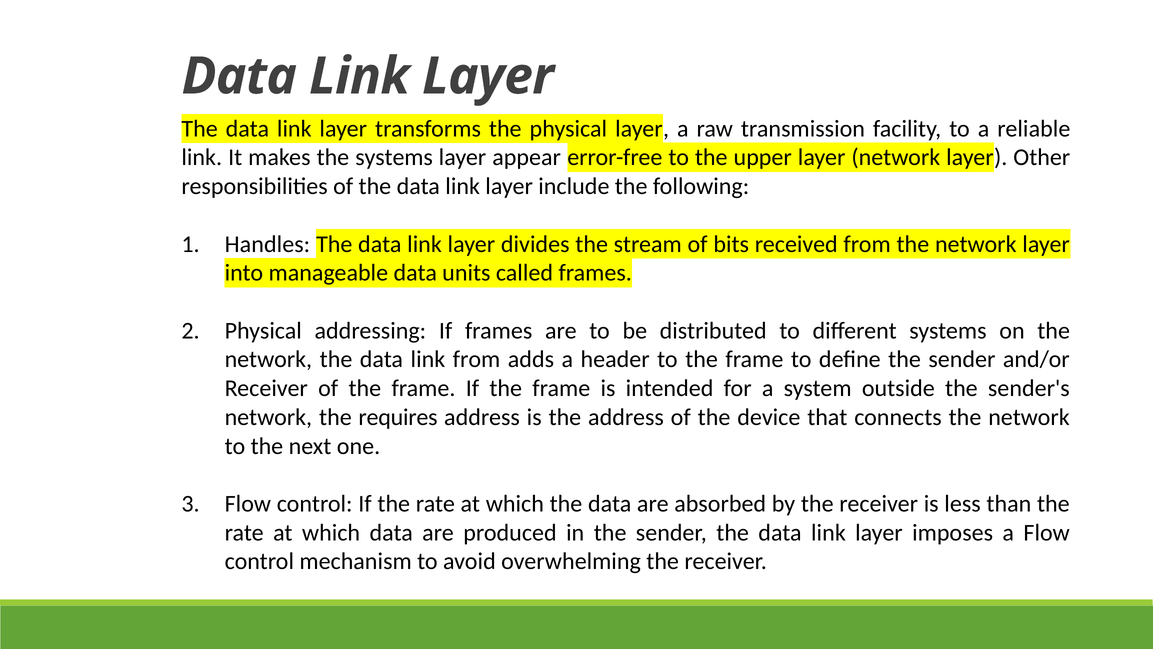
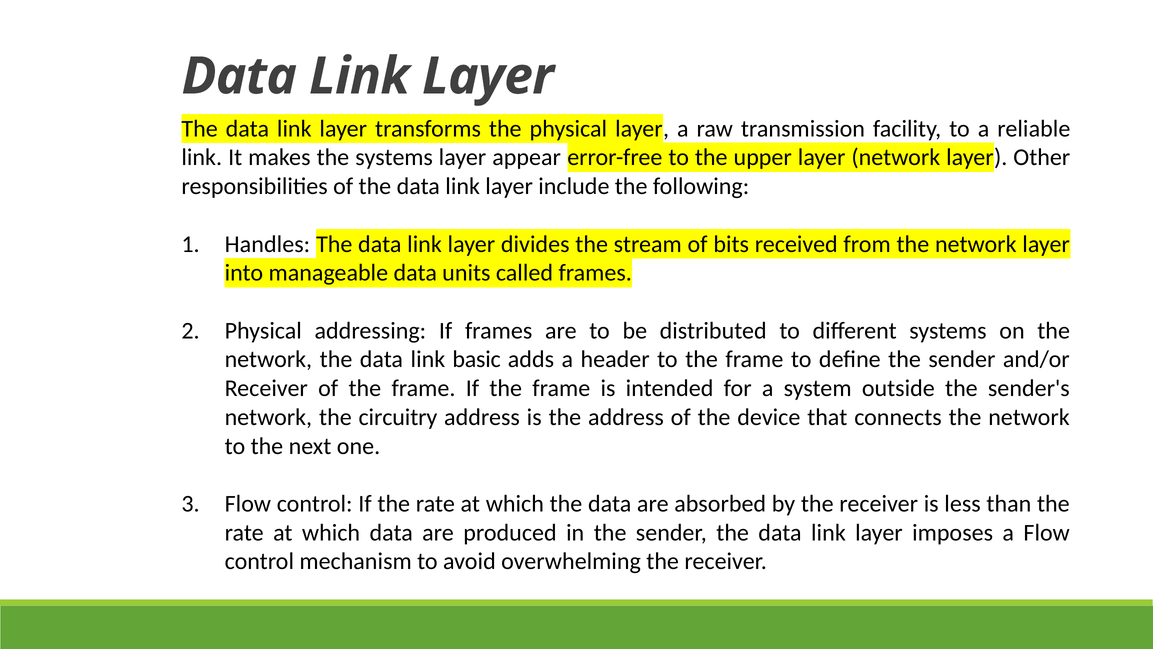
link from: from -> basic (477, 359)
requires: requires -> circuitry (398, 417)
